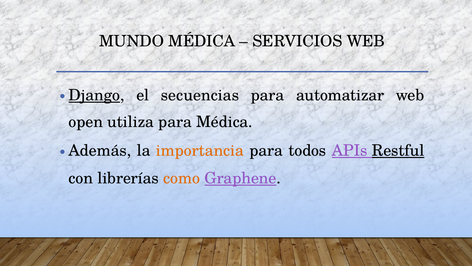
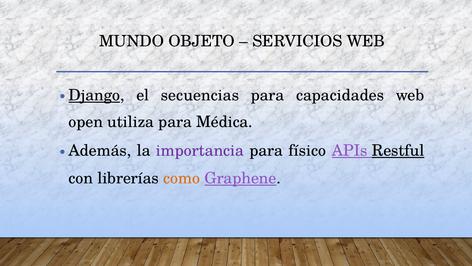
MUNDO MÉDICA: MÉDICA -> OBJETO (202, 41)
automatizar: automatizar -> capacidades (340, 95)
importancia colour: orange -> purple (200, 150)
todos: todos -> físico (307, 150)
